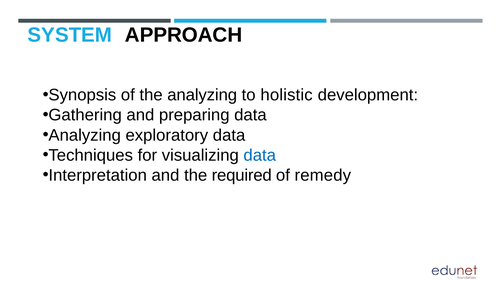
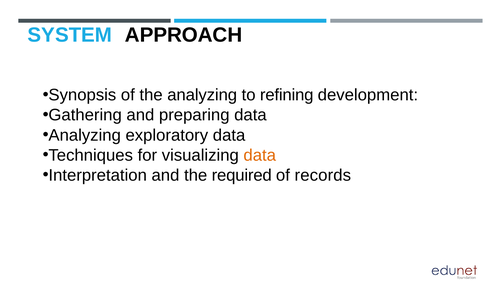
holistic: holistic -> refining (287, 95)
data colour: blue -> orange (260, 155)
remedy: remedy -> records (323, 175)
